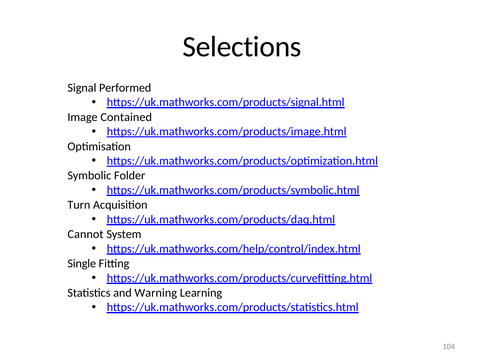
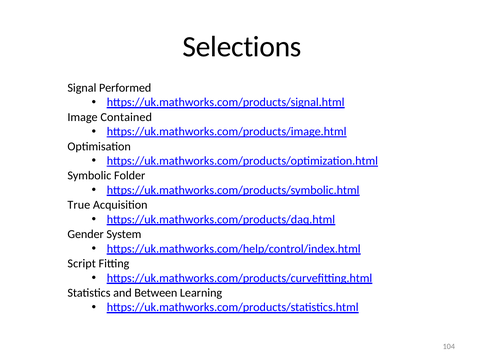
Turn: Turn -> True (79, 205)
Cannot: Cannot -> Gender (86, 234)
Single: Single -> Script (82, 264)
Warning: Warning -> Between (156, 293)
